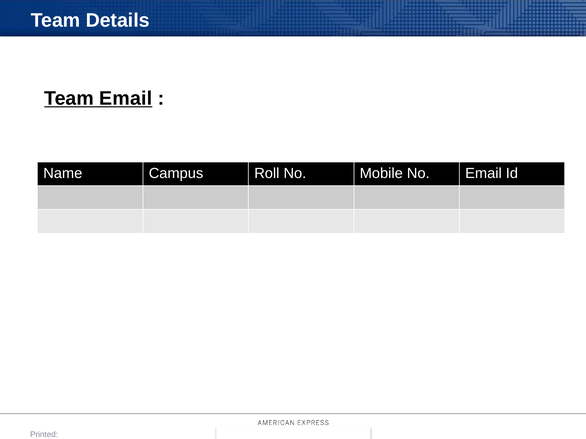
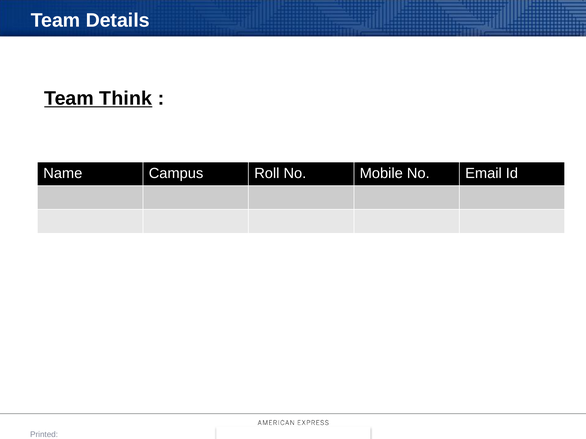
Team Email: Email -> Think (126, 98)
